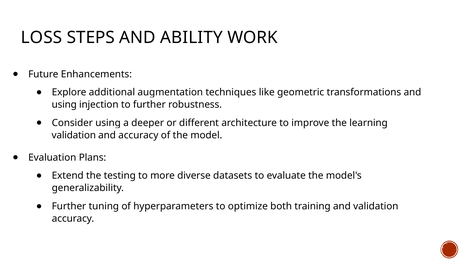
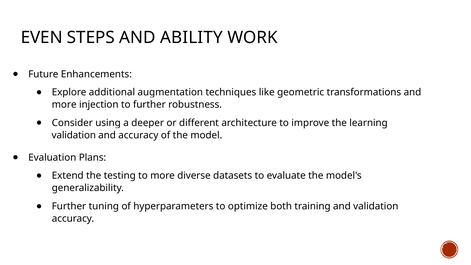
LOSS: LOSS -> EVEN (42, 38)
using: using -> more (64, 105)
